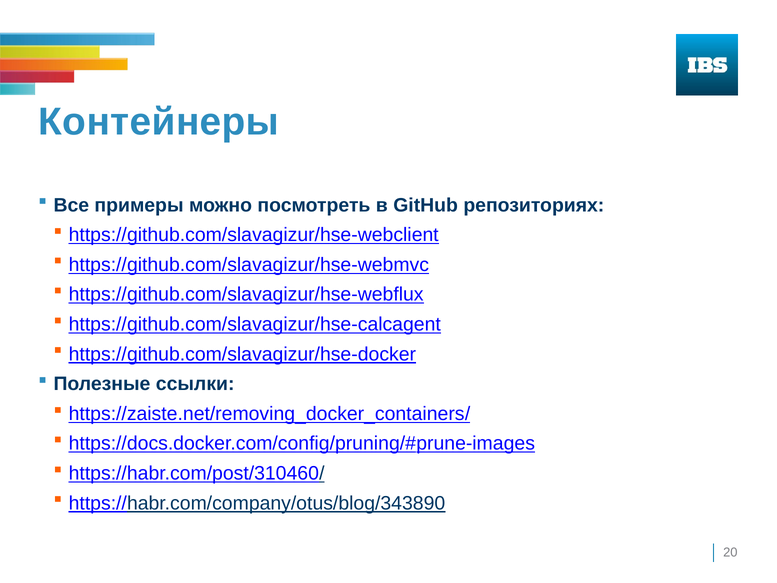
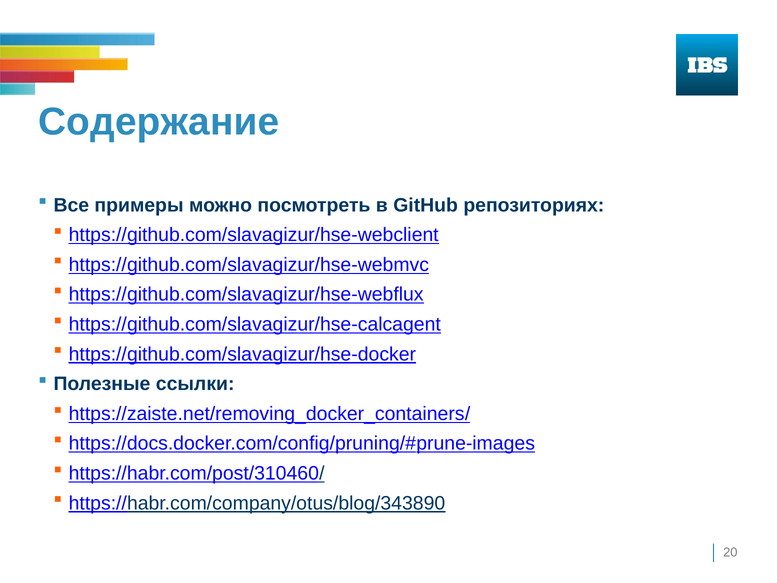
Контейнеры: Контейнеры -> Содержание (159, 122)
